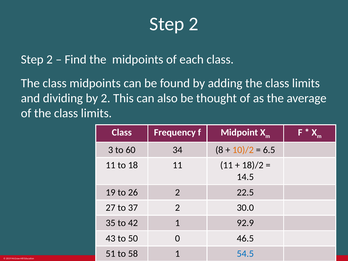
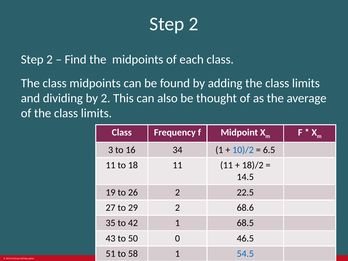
60: 60 -> 16 (131, 150)
34 8: 8 -> 1 (219, 150)
10)/2 colour: orange -> blue (243, 150)
37: 37 -> 29 (133, 208)
30.0: 30.0 -> 68.6 (245, 208)
92.9: 92.9 -> 68.5 (245, 223)
